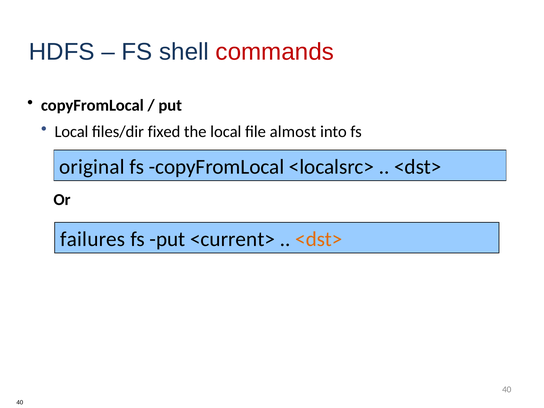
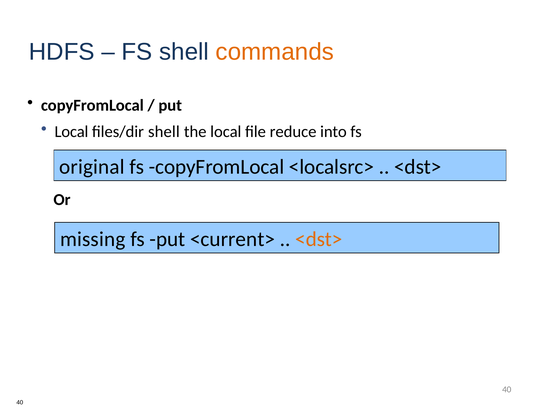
commands colour: red -> orange (275, 52)
files/dir fixed: fixed -> shell (164, 132)
almost: almost -> reduce (293, 132)
failures: failures -> missing (93, 239)
